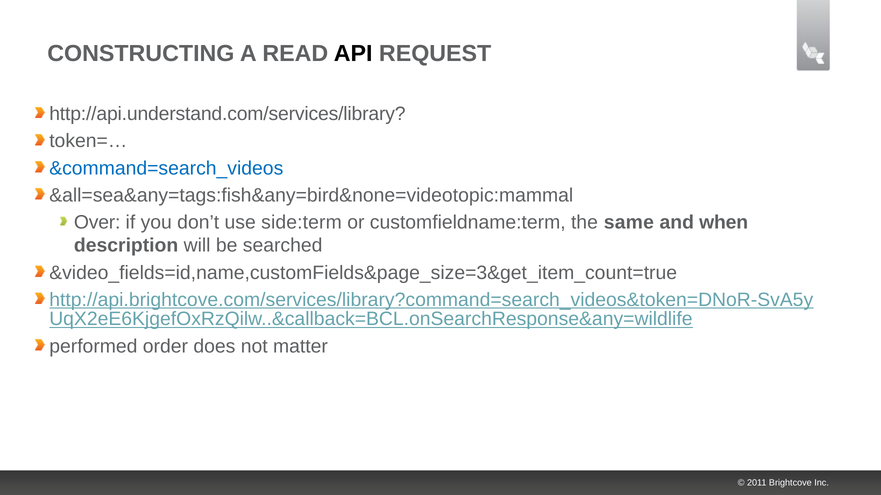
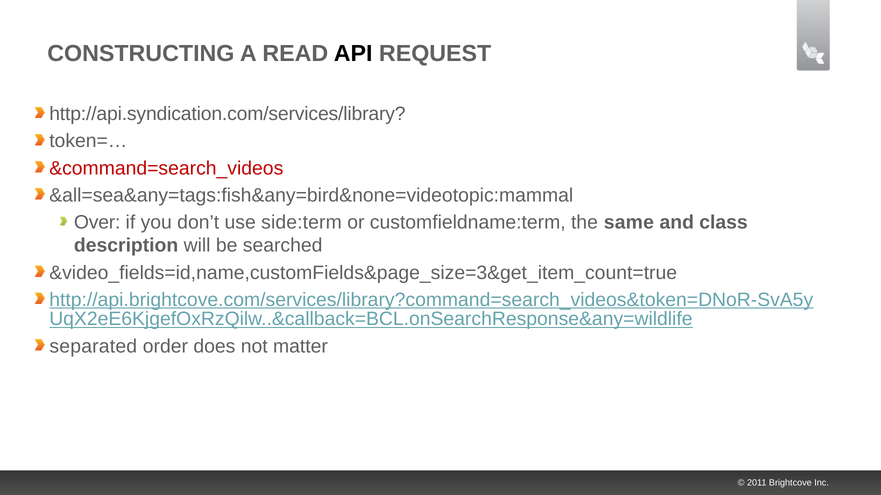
http://api.understand.com/services/library: http://api.understand.com/services/library -> http://api.syndication.com/services/library (227, 114)
&command=search_videos colour: blue -> red (166, 168)
when: when -> class (724, 223)
performed: performed -> separated (93, 347)
